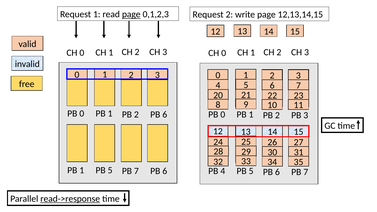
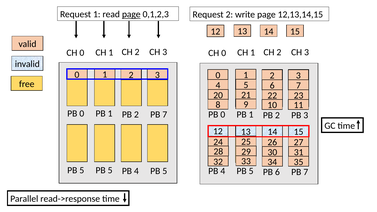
2 PB 6: 6 -> 7 (165, 115)
1: 1 -> 5 (82, 170)
5 PB 7: 7 -> 4 (136, 171)
6: 6 -> 5 (165, 171)
read->response underline: present -> none (70, 199)
